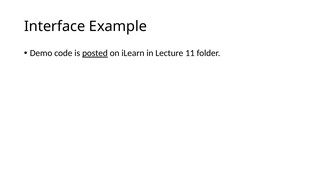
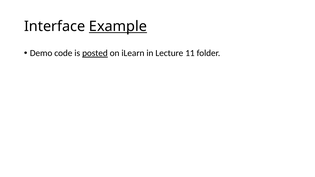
Example underline: none -> present (118, 26)
